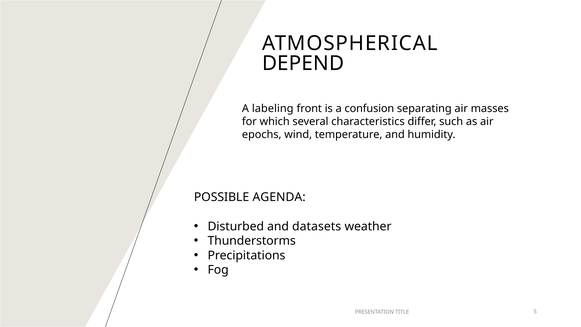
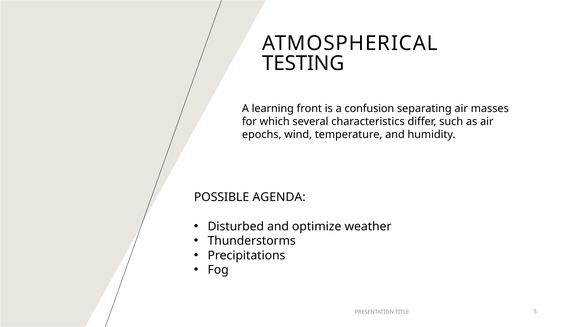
DEPEND: DEPEND -> TESTING (303, 63)
labeling: labeling -> learning (273, 108)
datasets: datasets -> optimize (317, 226)
